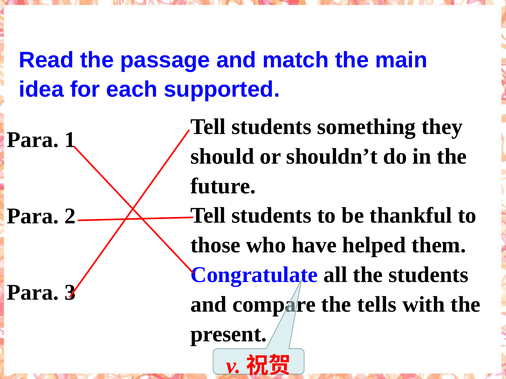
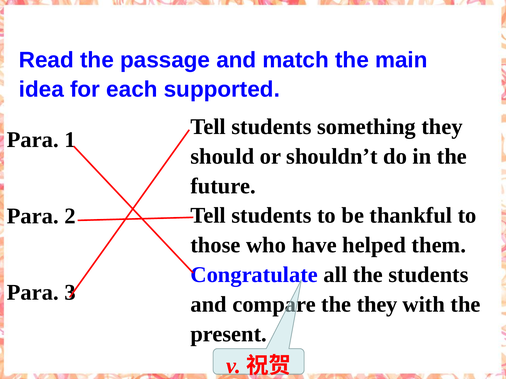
the tells: tells -> they (377, 305)
